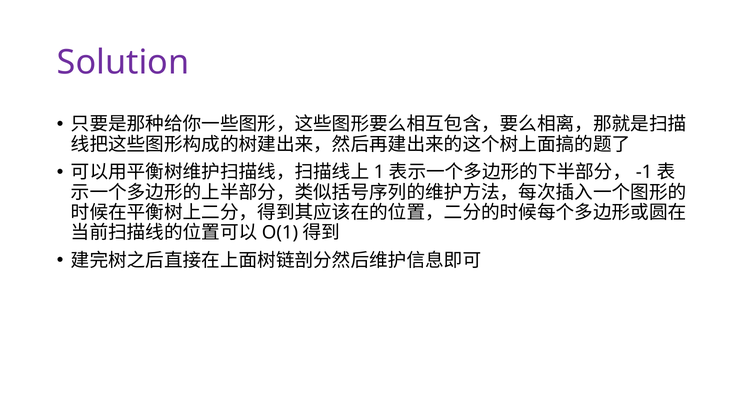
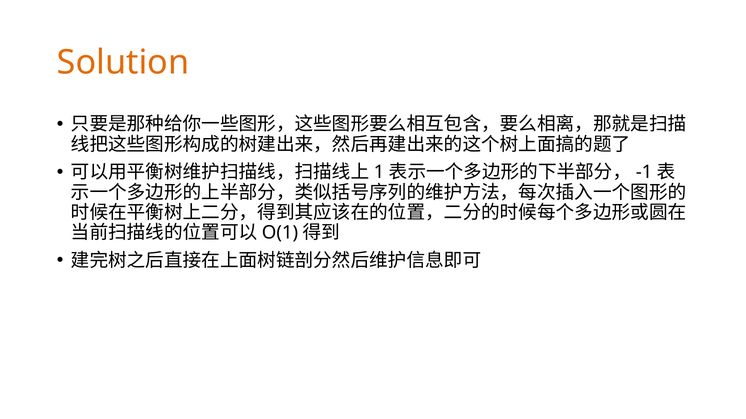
Solution colour: purple -> orange (123, 63)
